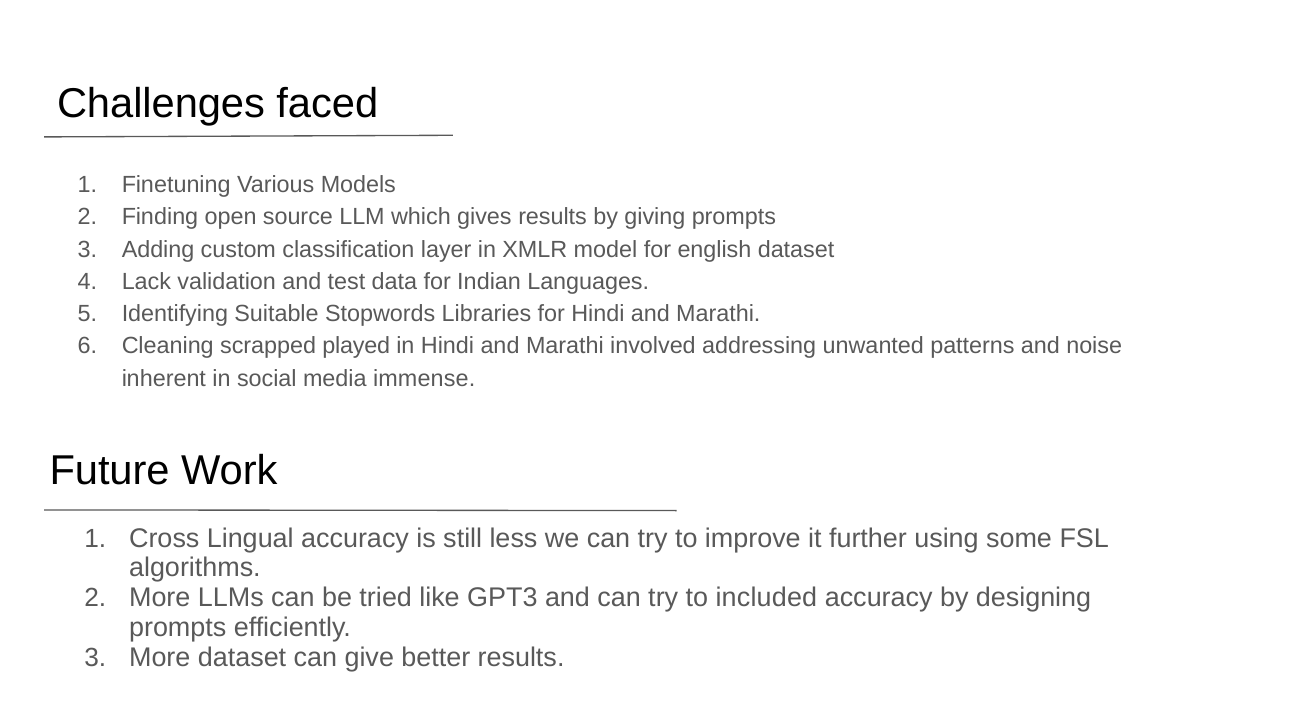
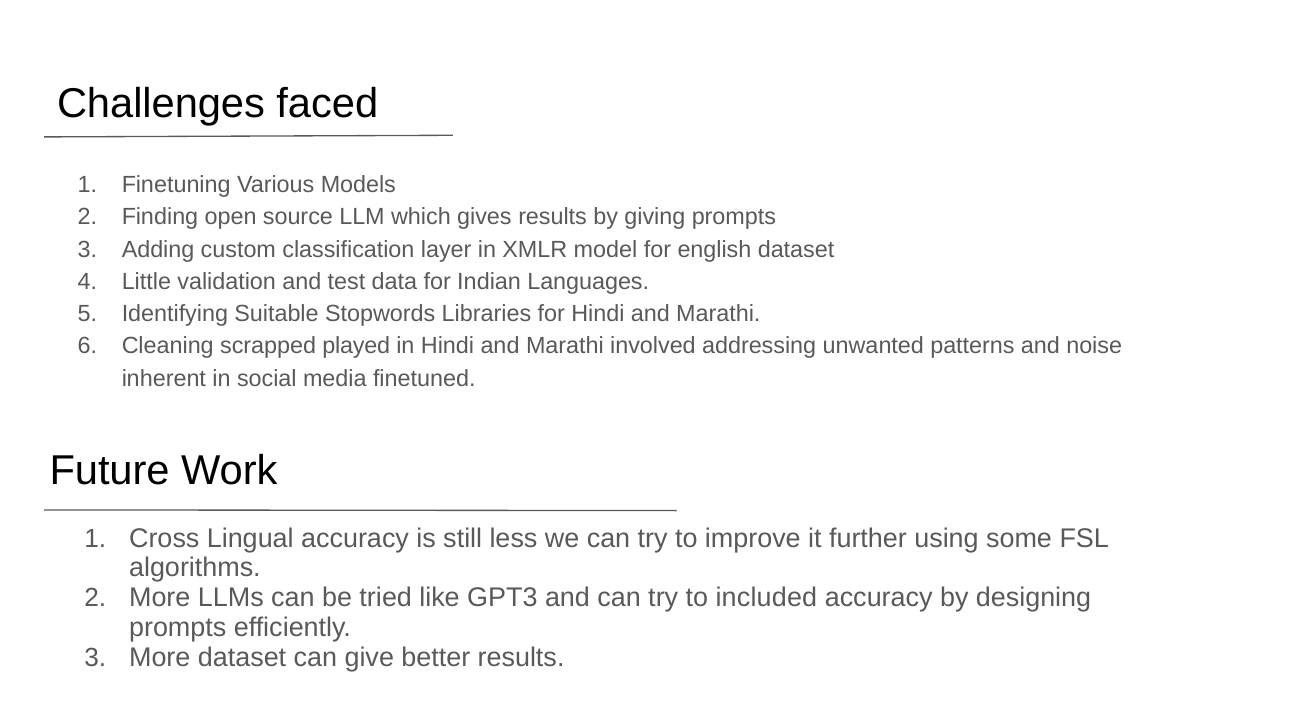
Lack: Lack -> Little (146, 282)
immense: immense -> finetuned (424, 378)
